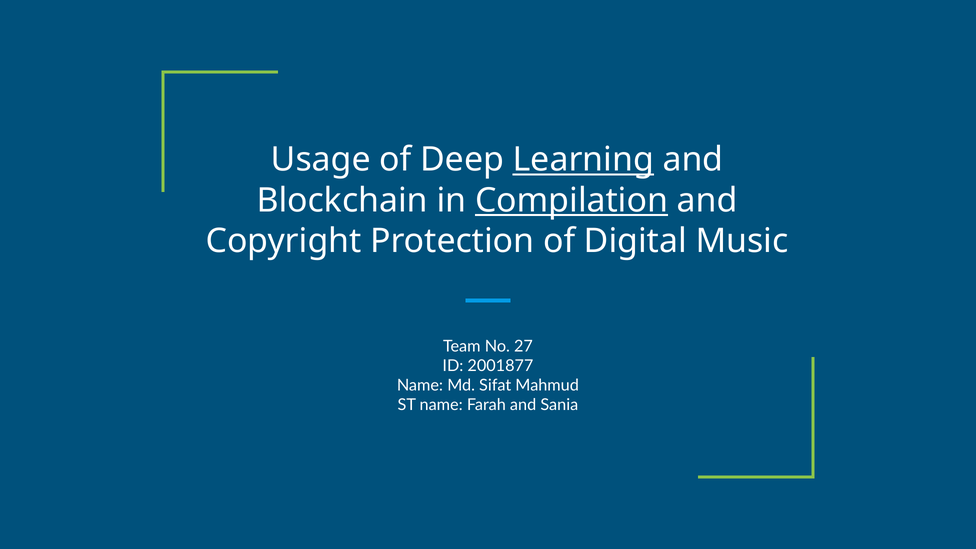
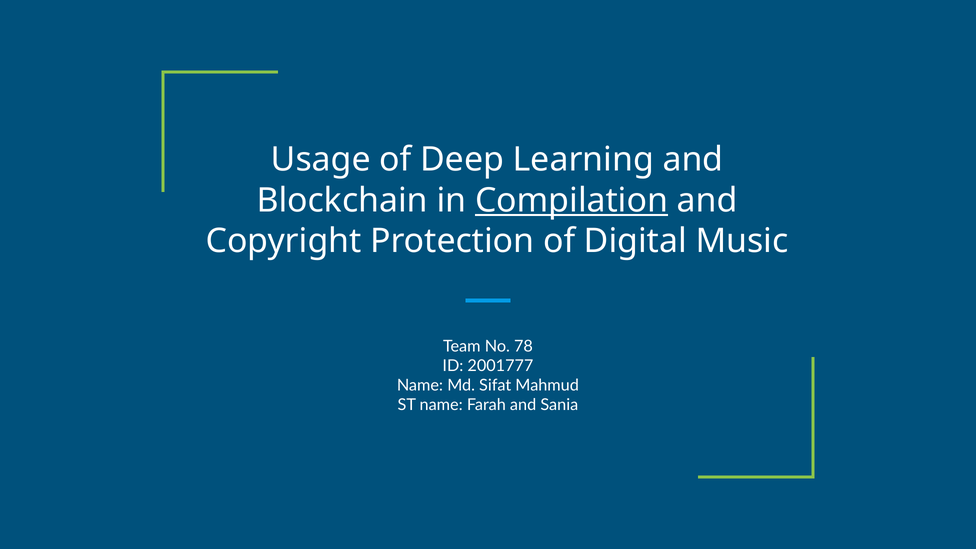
Learning underline: present -> none (583, 160)
27: 27 -> 78 (523, 346)
2001877: 2001877 -> 2001777 (500, 366)
